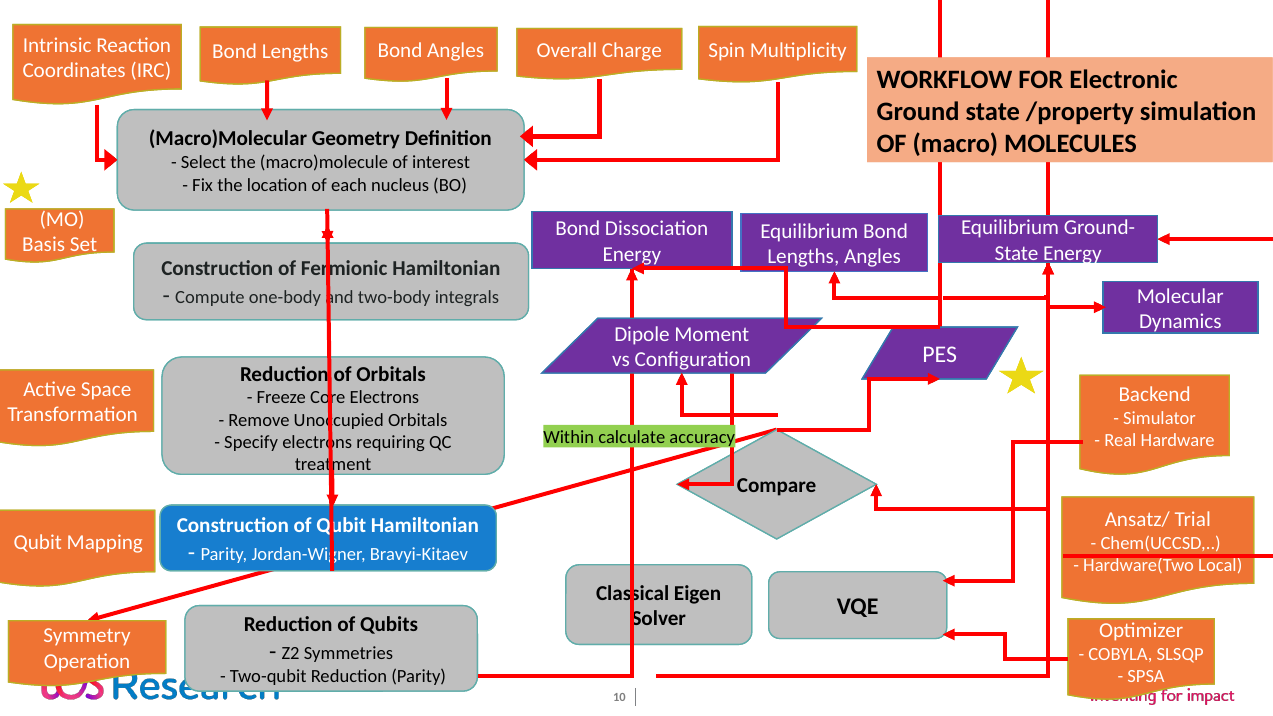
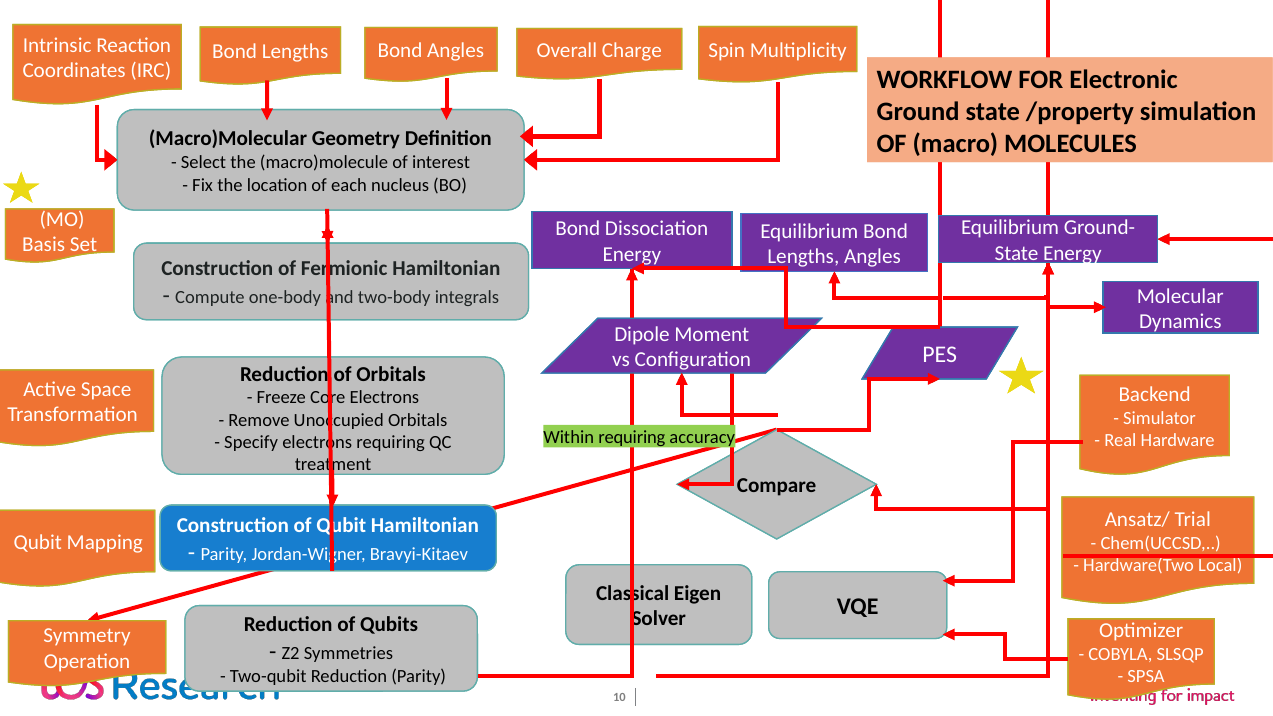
Within calculate: calculate -> requiring (632, 437)
